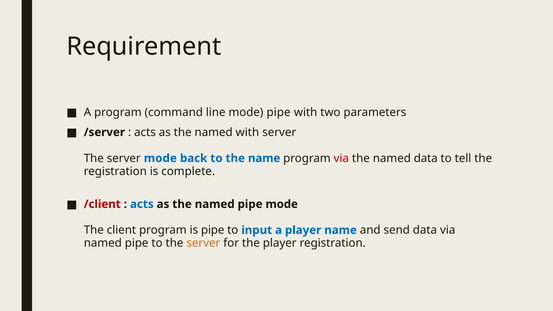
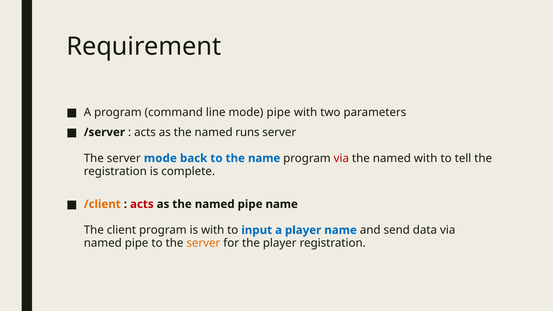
named with: with -> runs (247, 132)
named data: data -> with (426, 158)
/client colour: red -> orange (102, 204)
acts colour: blue -> red (142, 204)
pipe mode: mode -> name (282, 204)
is pipe: pipe -> with (213, 230)
